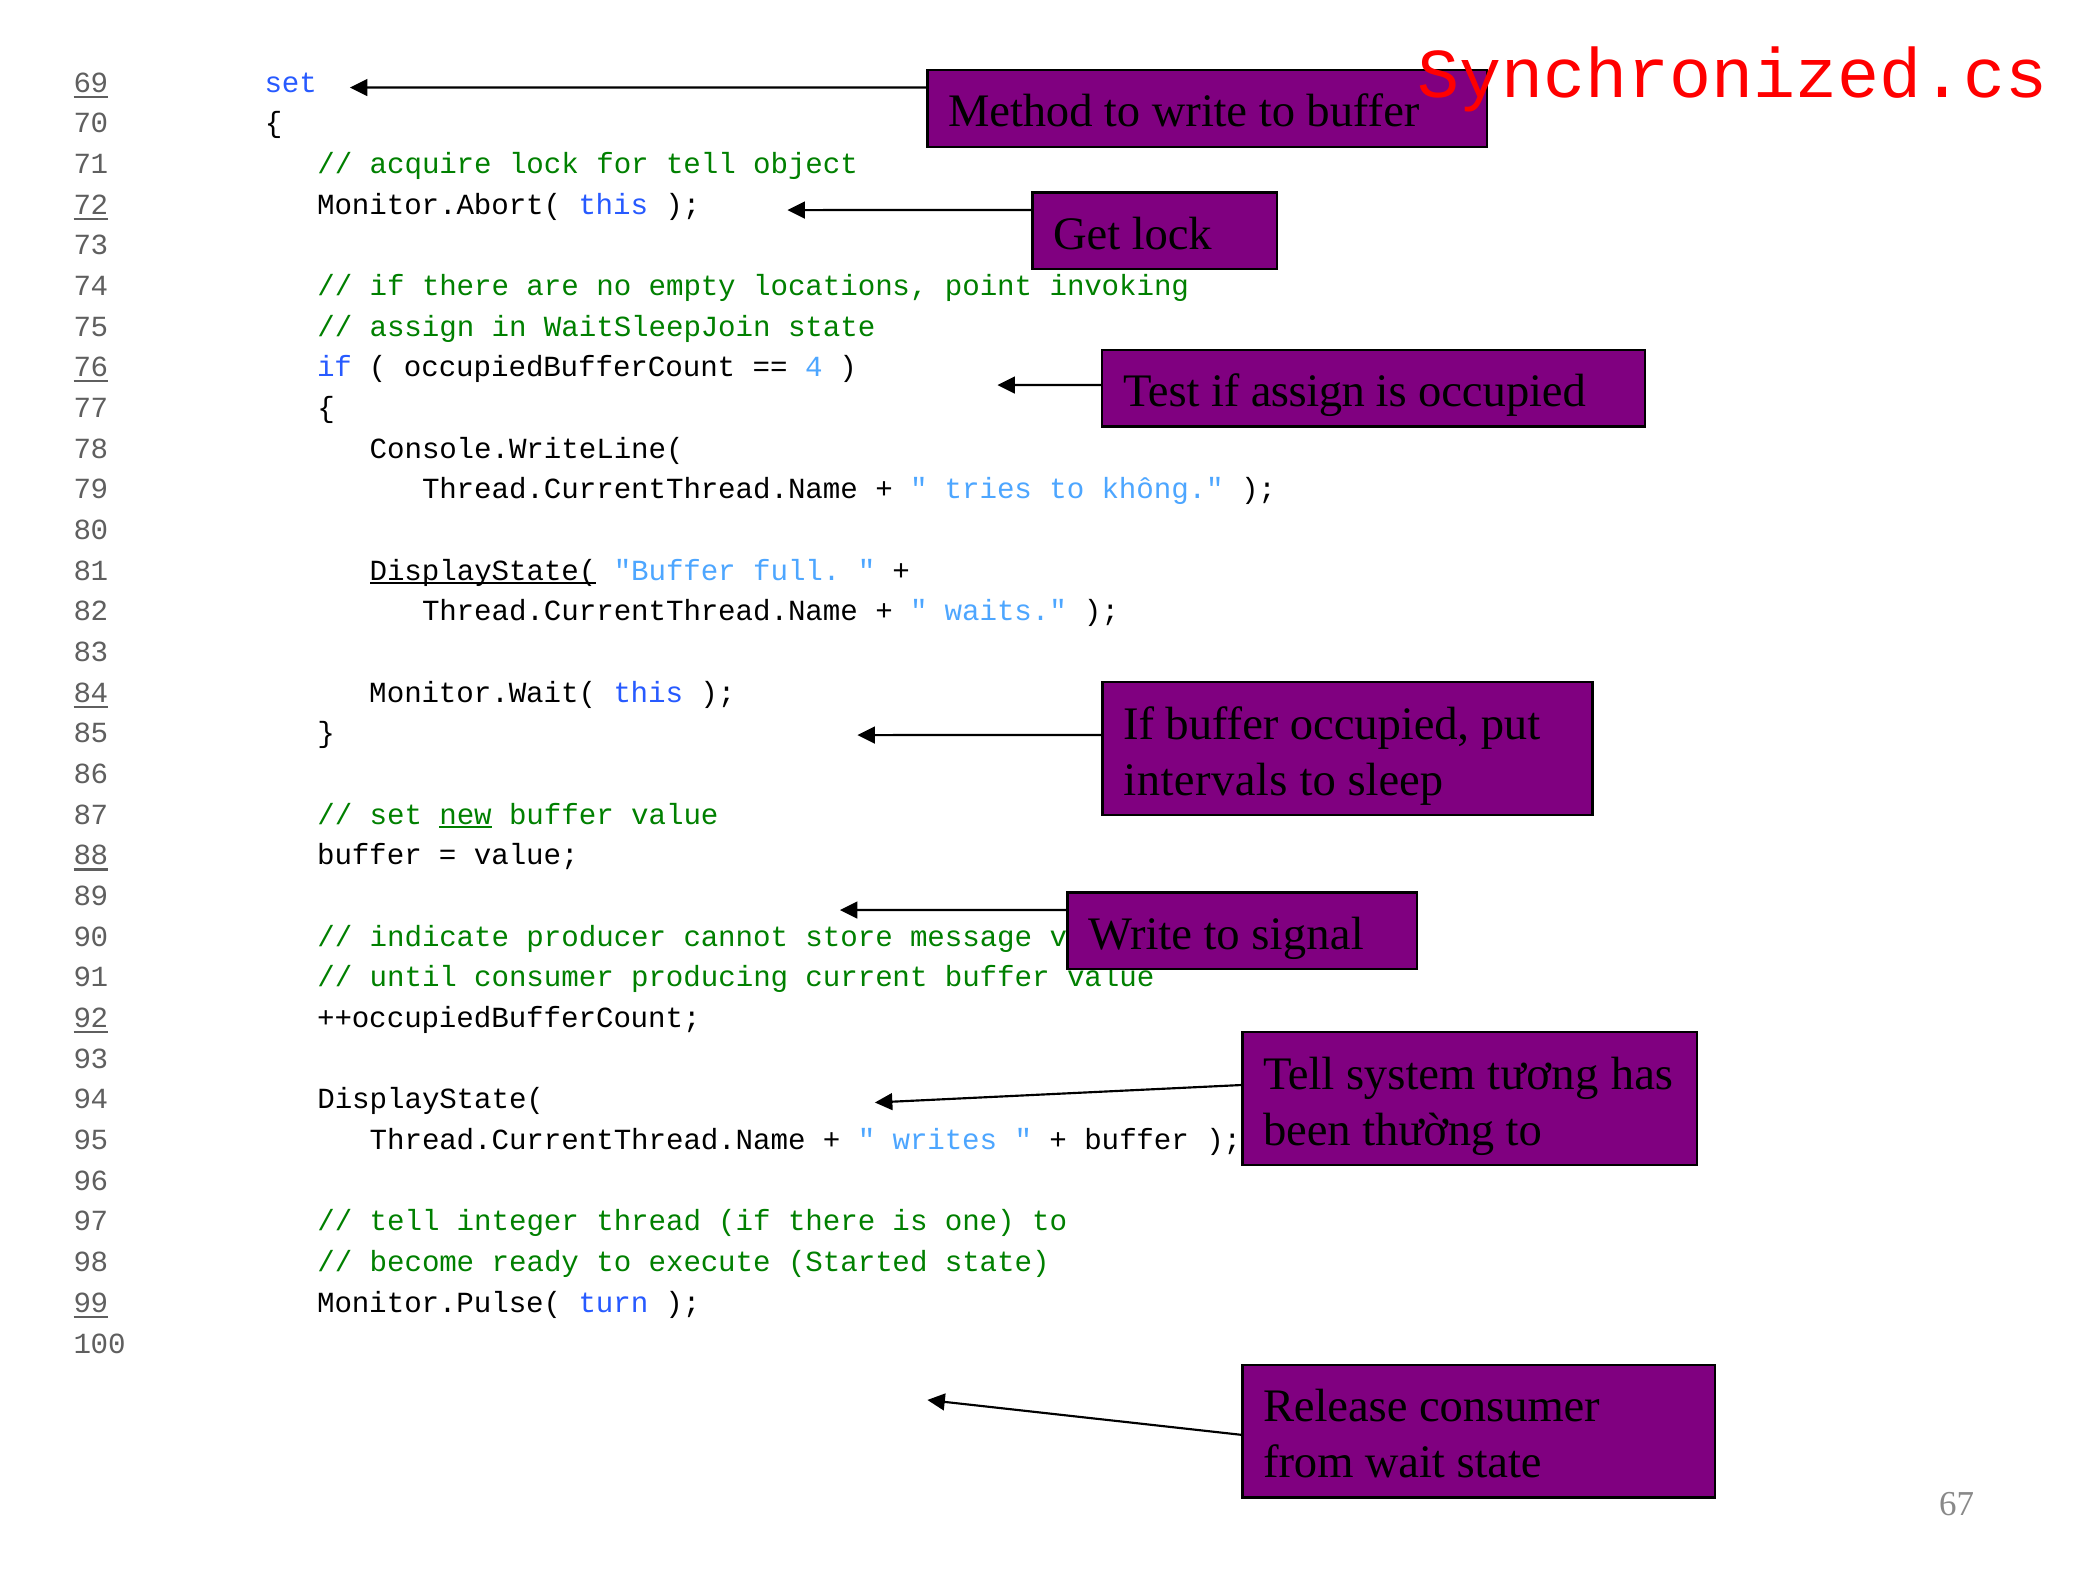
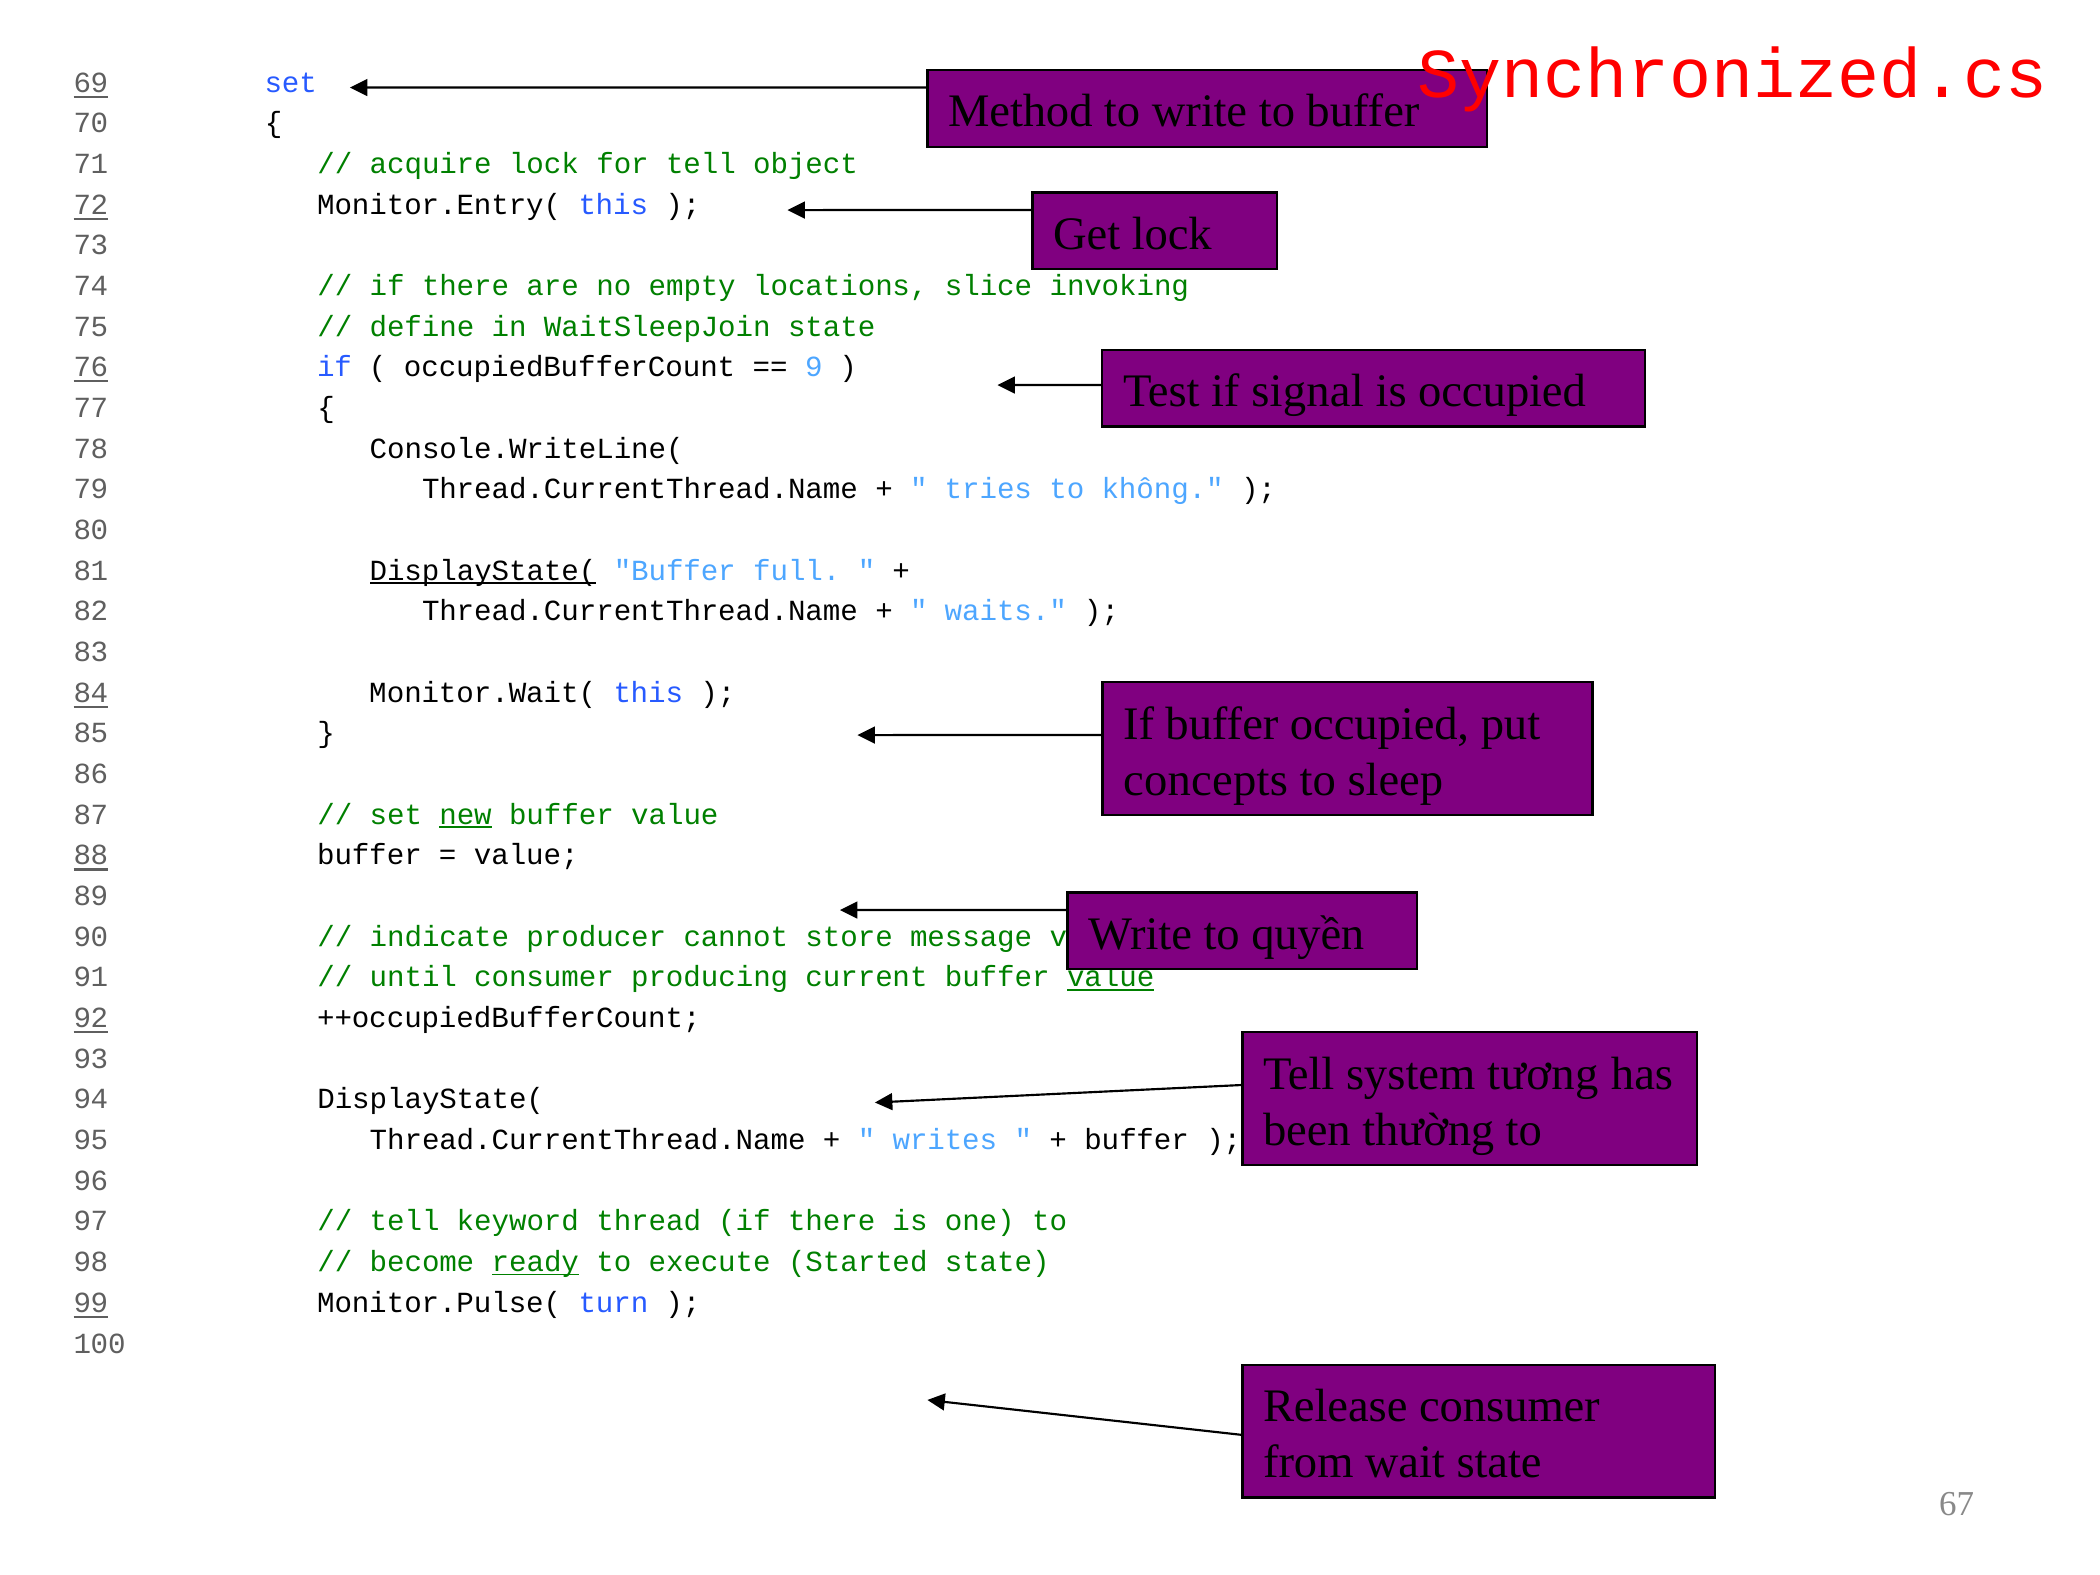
Monitor.Abort(: Monitor.Abort( -> Monitor.Entry( (439, 204)
point: point -> slice (989, 286)
assign: assign -> define (422, 326)
4: 4 -> 9 (814, 367)
if assign: assign -> signal (1307, 392)
intervals: intervals -> concepts (1206, 780)
signal: signal -> quyền (1308, 934)
value underline: none -> present (1111, 977)
integer: integer -> keyword (518, 1221)
ready underline: none -> present (535, 1262)
